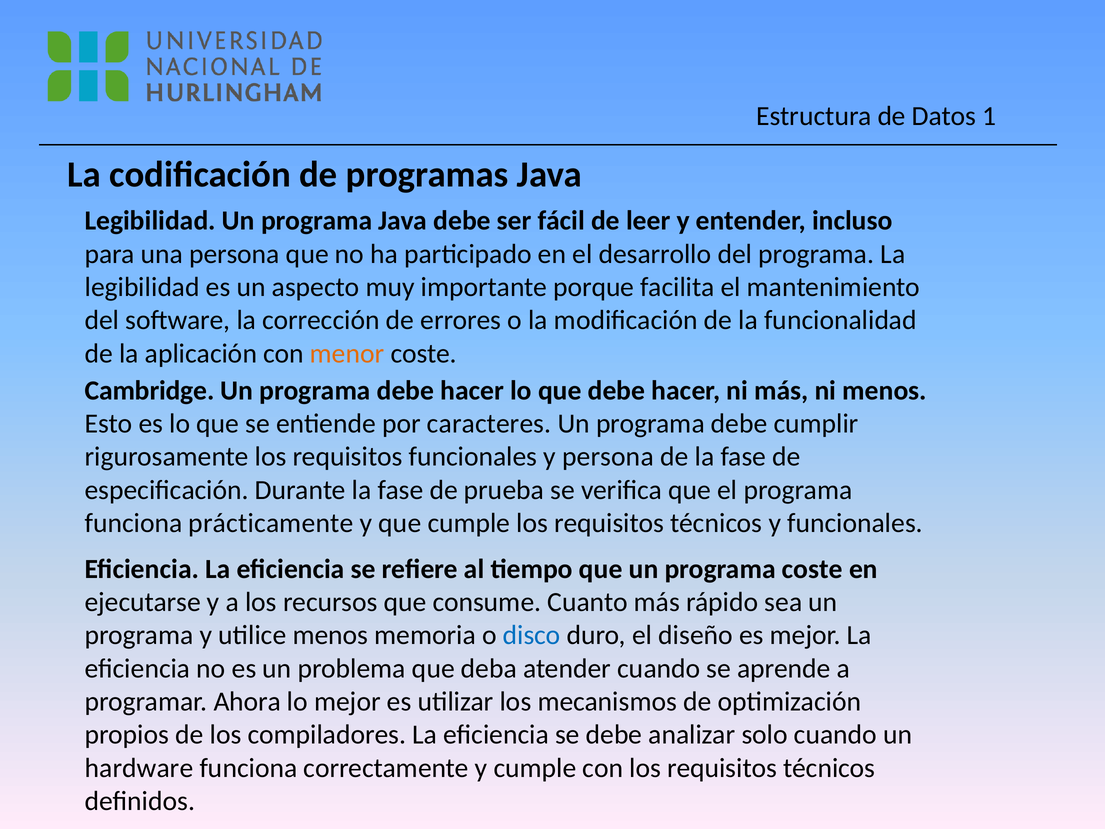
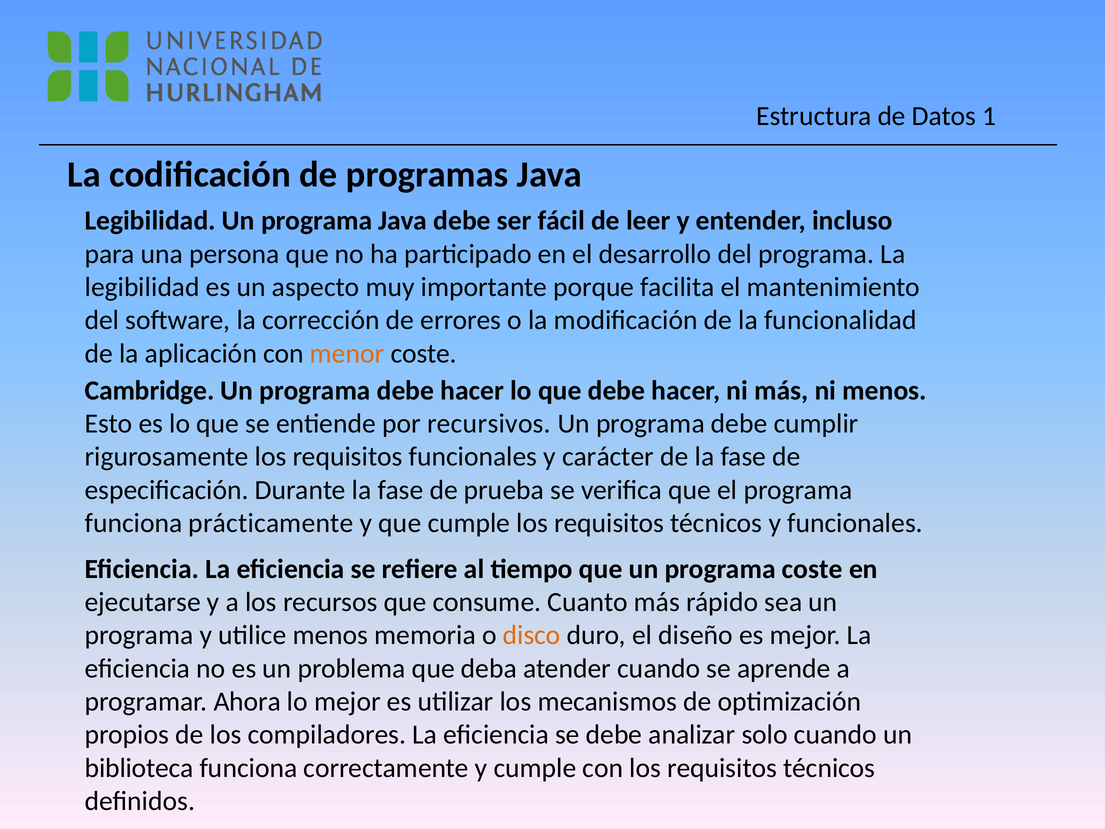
caracteres: caracteres -> recursivos (489, 423)
y persona: persona -> carácter (608, 457)
disco colour: blue -> orange (532, 635)
hardware: hardware -> biblioteca (139, 768)
